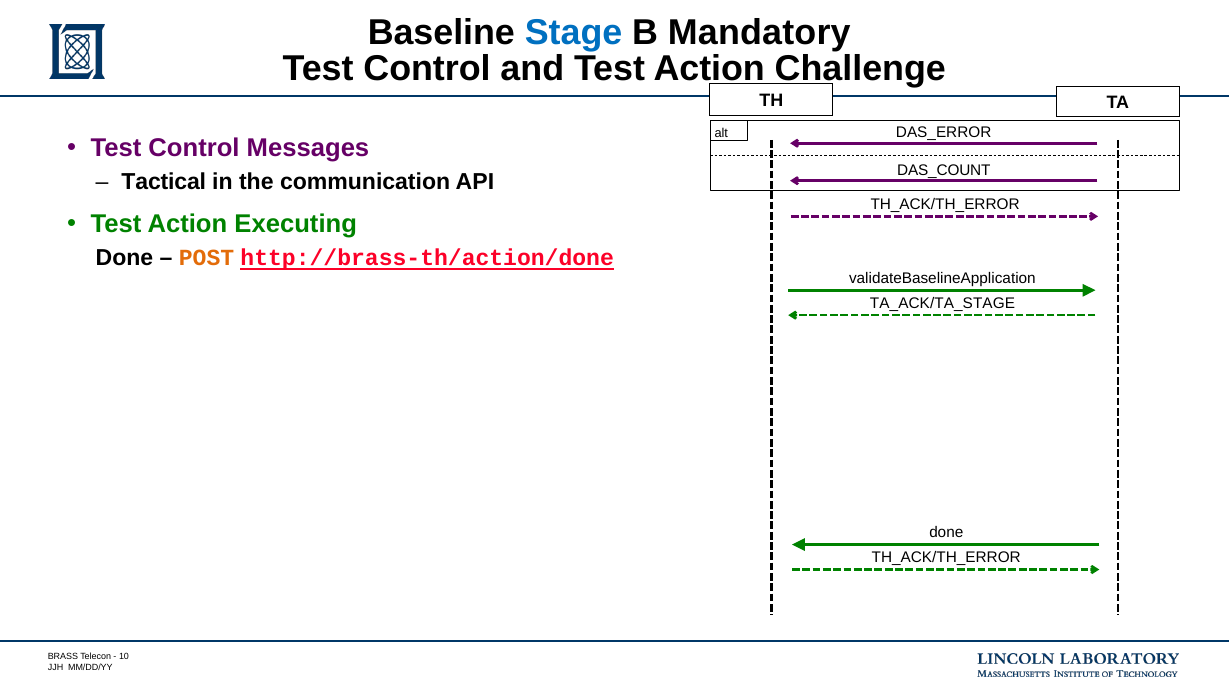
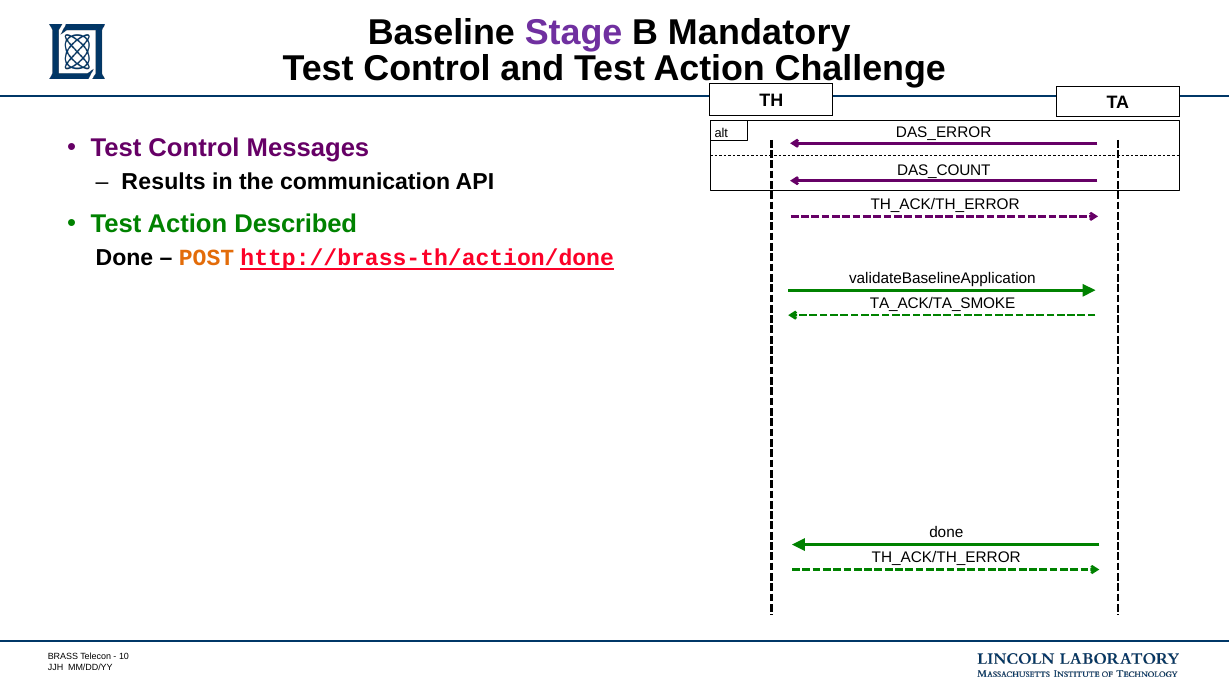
Stage colour: blue -> purple (574, 32)
Tactical: Tactical -> Results (164, 182)
Executing: Executing -> Described (296, 224)
TA_ACK/TA_STAGE: TA_ACK/TA_STAGE -> TA_ACK/TA_SMOKE (943, 303)
